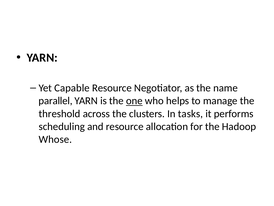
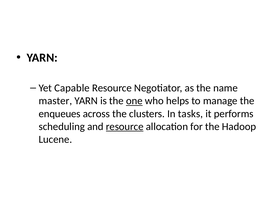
parallel: parallel -> master (55, 101)
threshold: threshold -> enqueues (60, 113)
resource underline: none -> present (125, 126)
Whose: Whose -> Lucene (55, 139)
